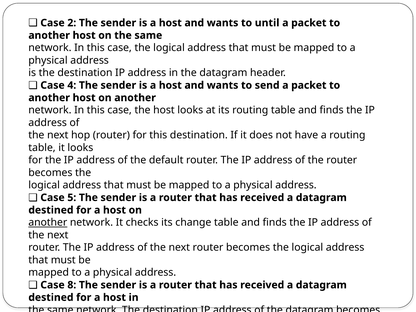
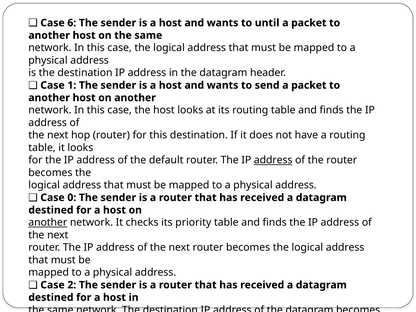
2: 2 -> 6 (72, 23)
4: 4 -> 1 (72, 85)
address underline: none -> present (273, 160)
5: 5 -> 0 (72, 198)
change: change -> priority (193, 223)
8: 8 -> 2 (72, 285)
